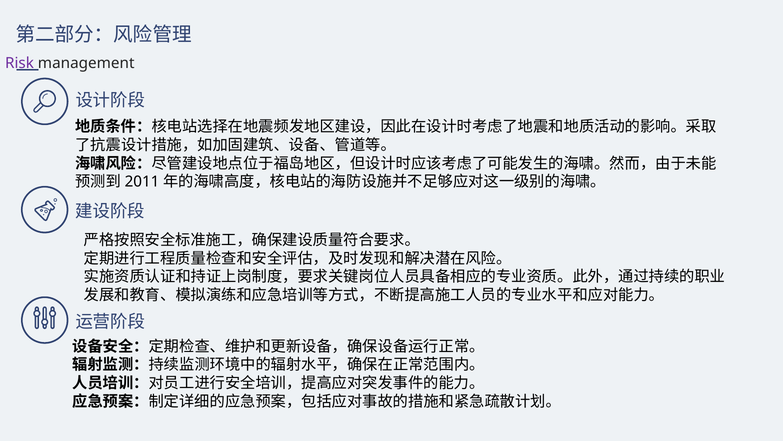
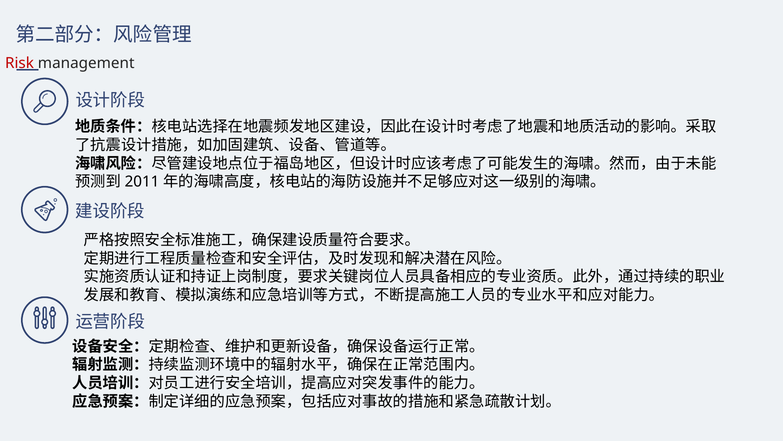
Risk colour: purple -> red (19, 63)
